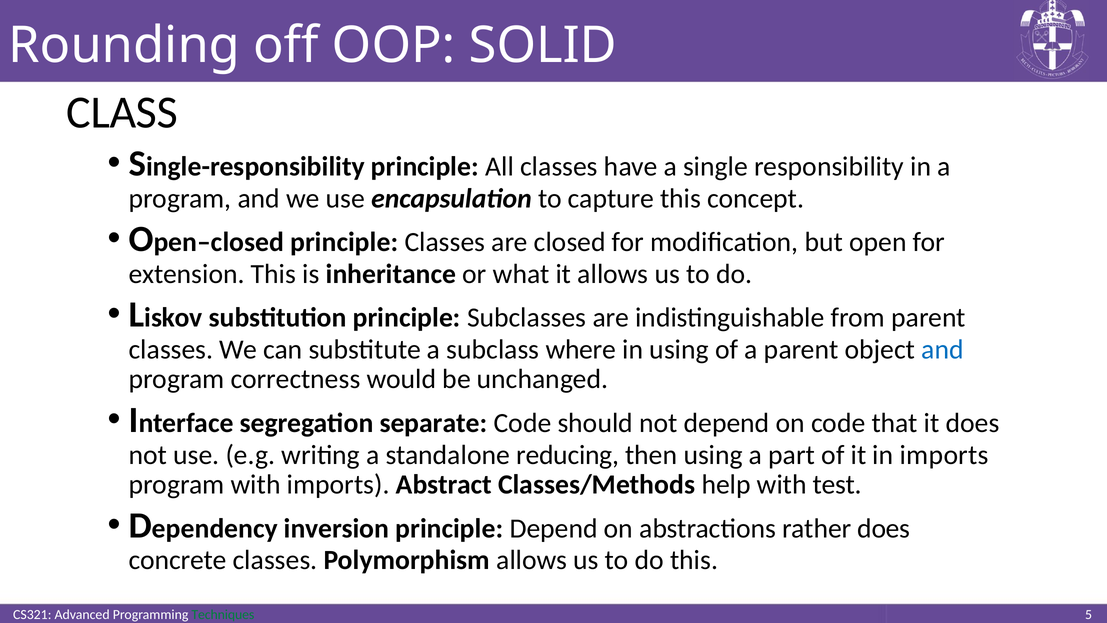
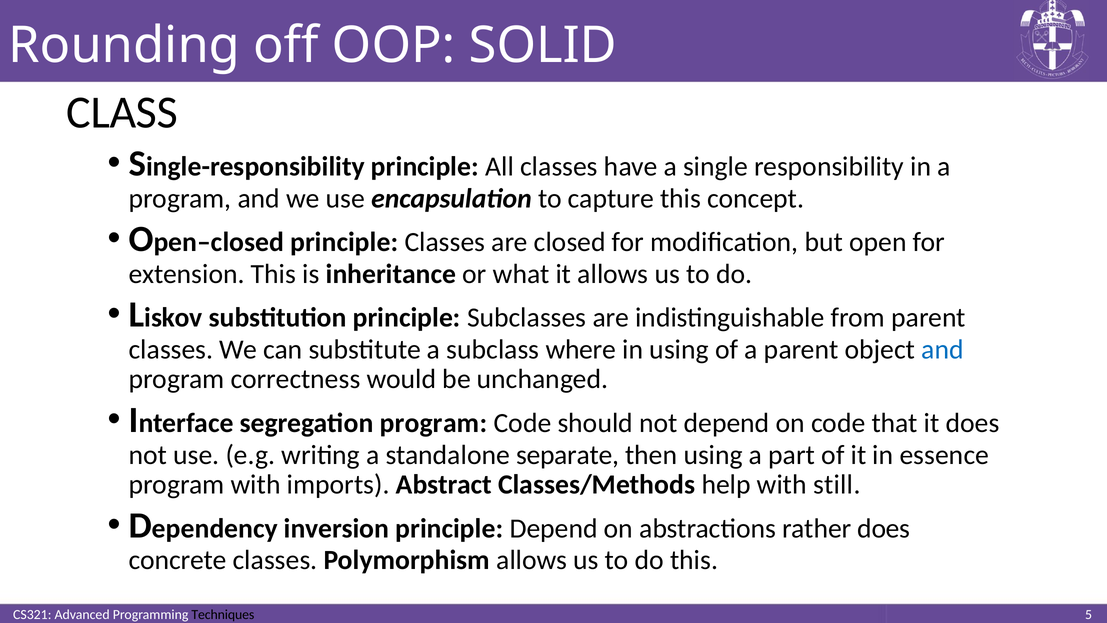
segregation separate: separate -> program (433, 423)
reducing: reducing -> separate (568, 455)
in imports: imports -> essence (944, 455)
test: test -> still (837, 485)
Techniques colour: green -> black (223, 614)
